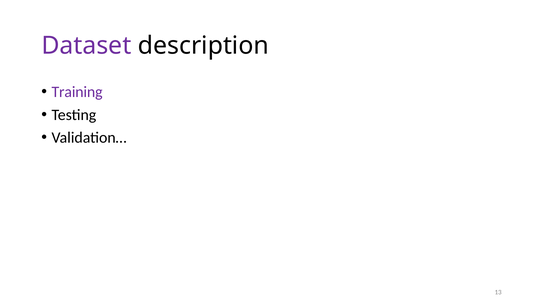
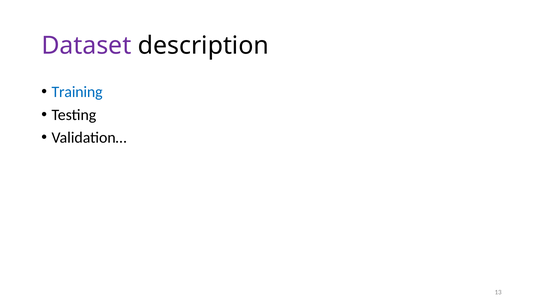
Training colour: purple -> blue (77, 92)
